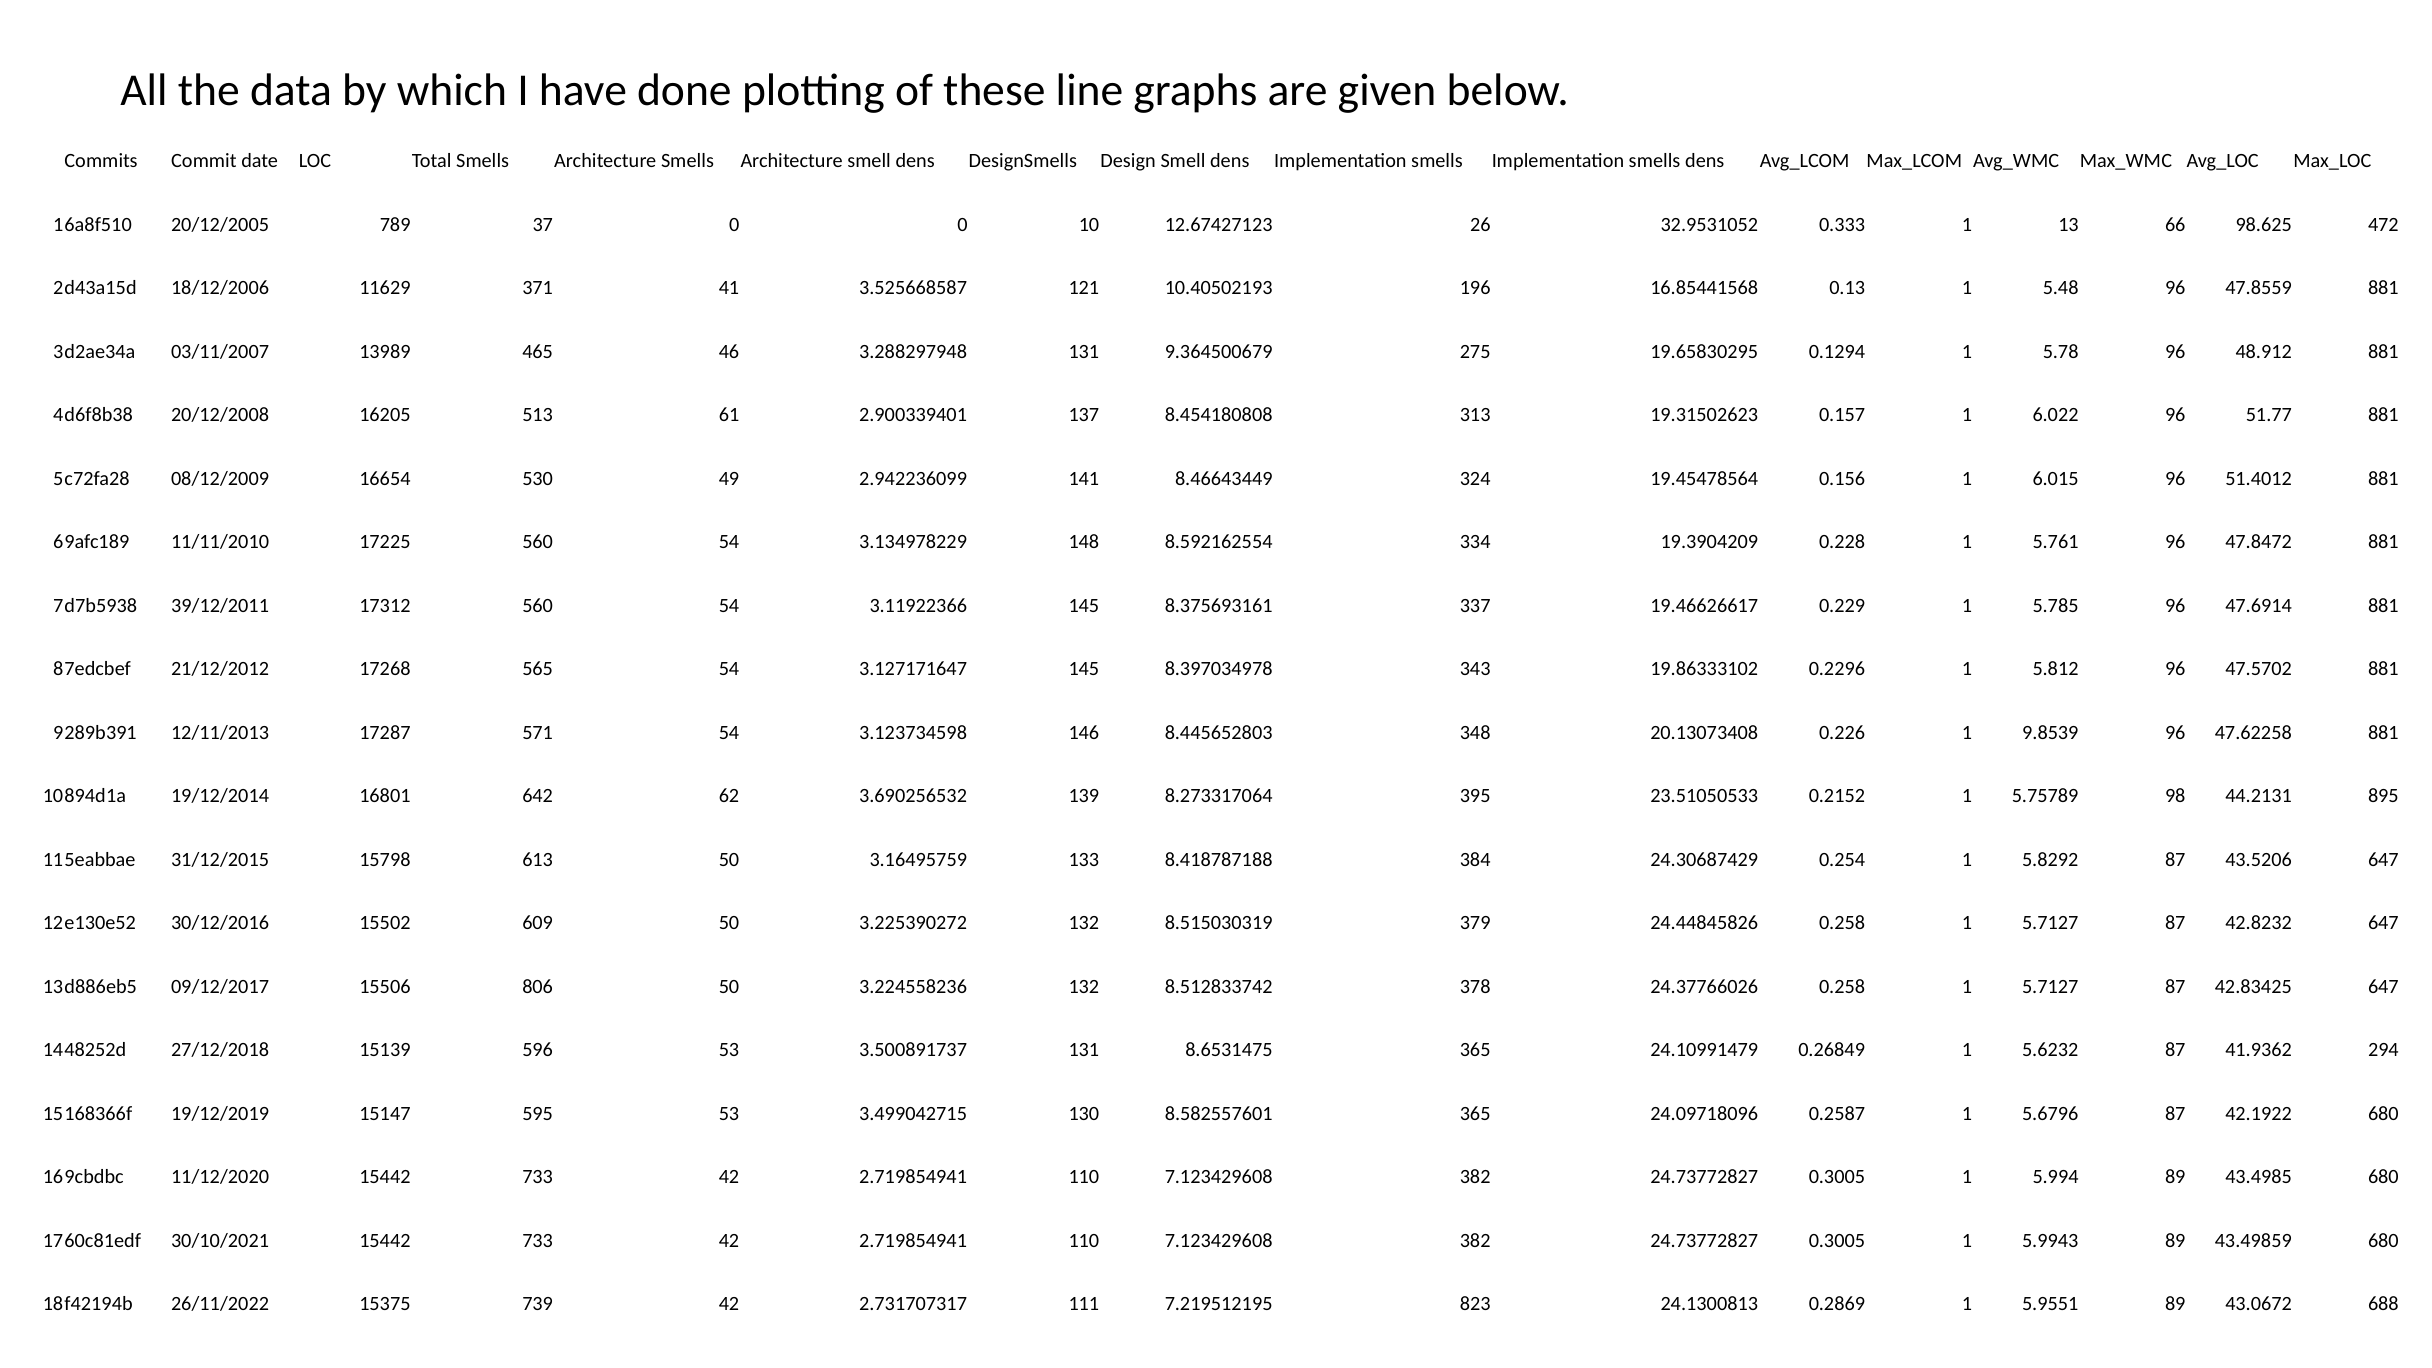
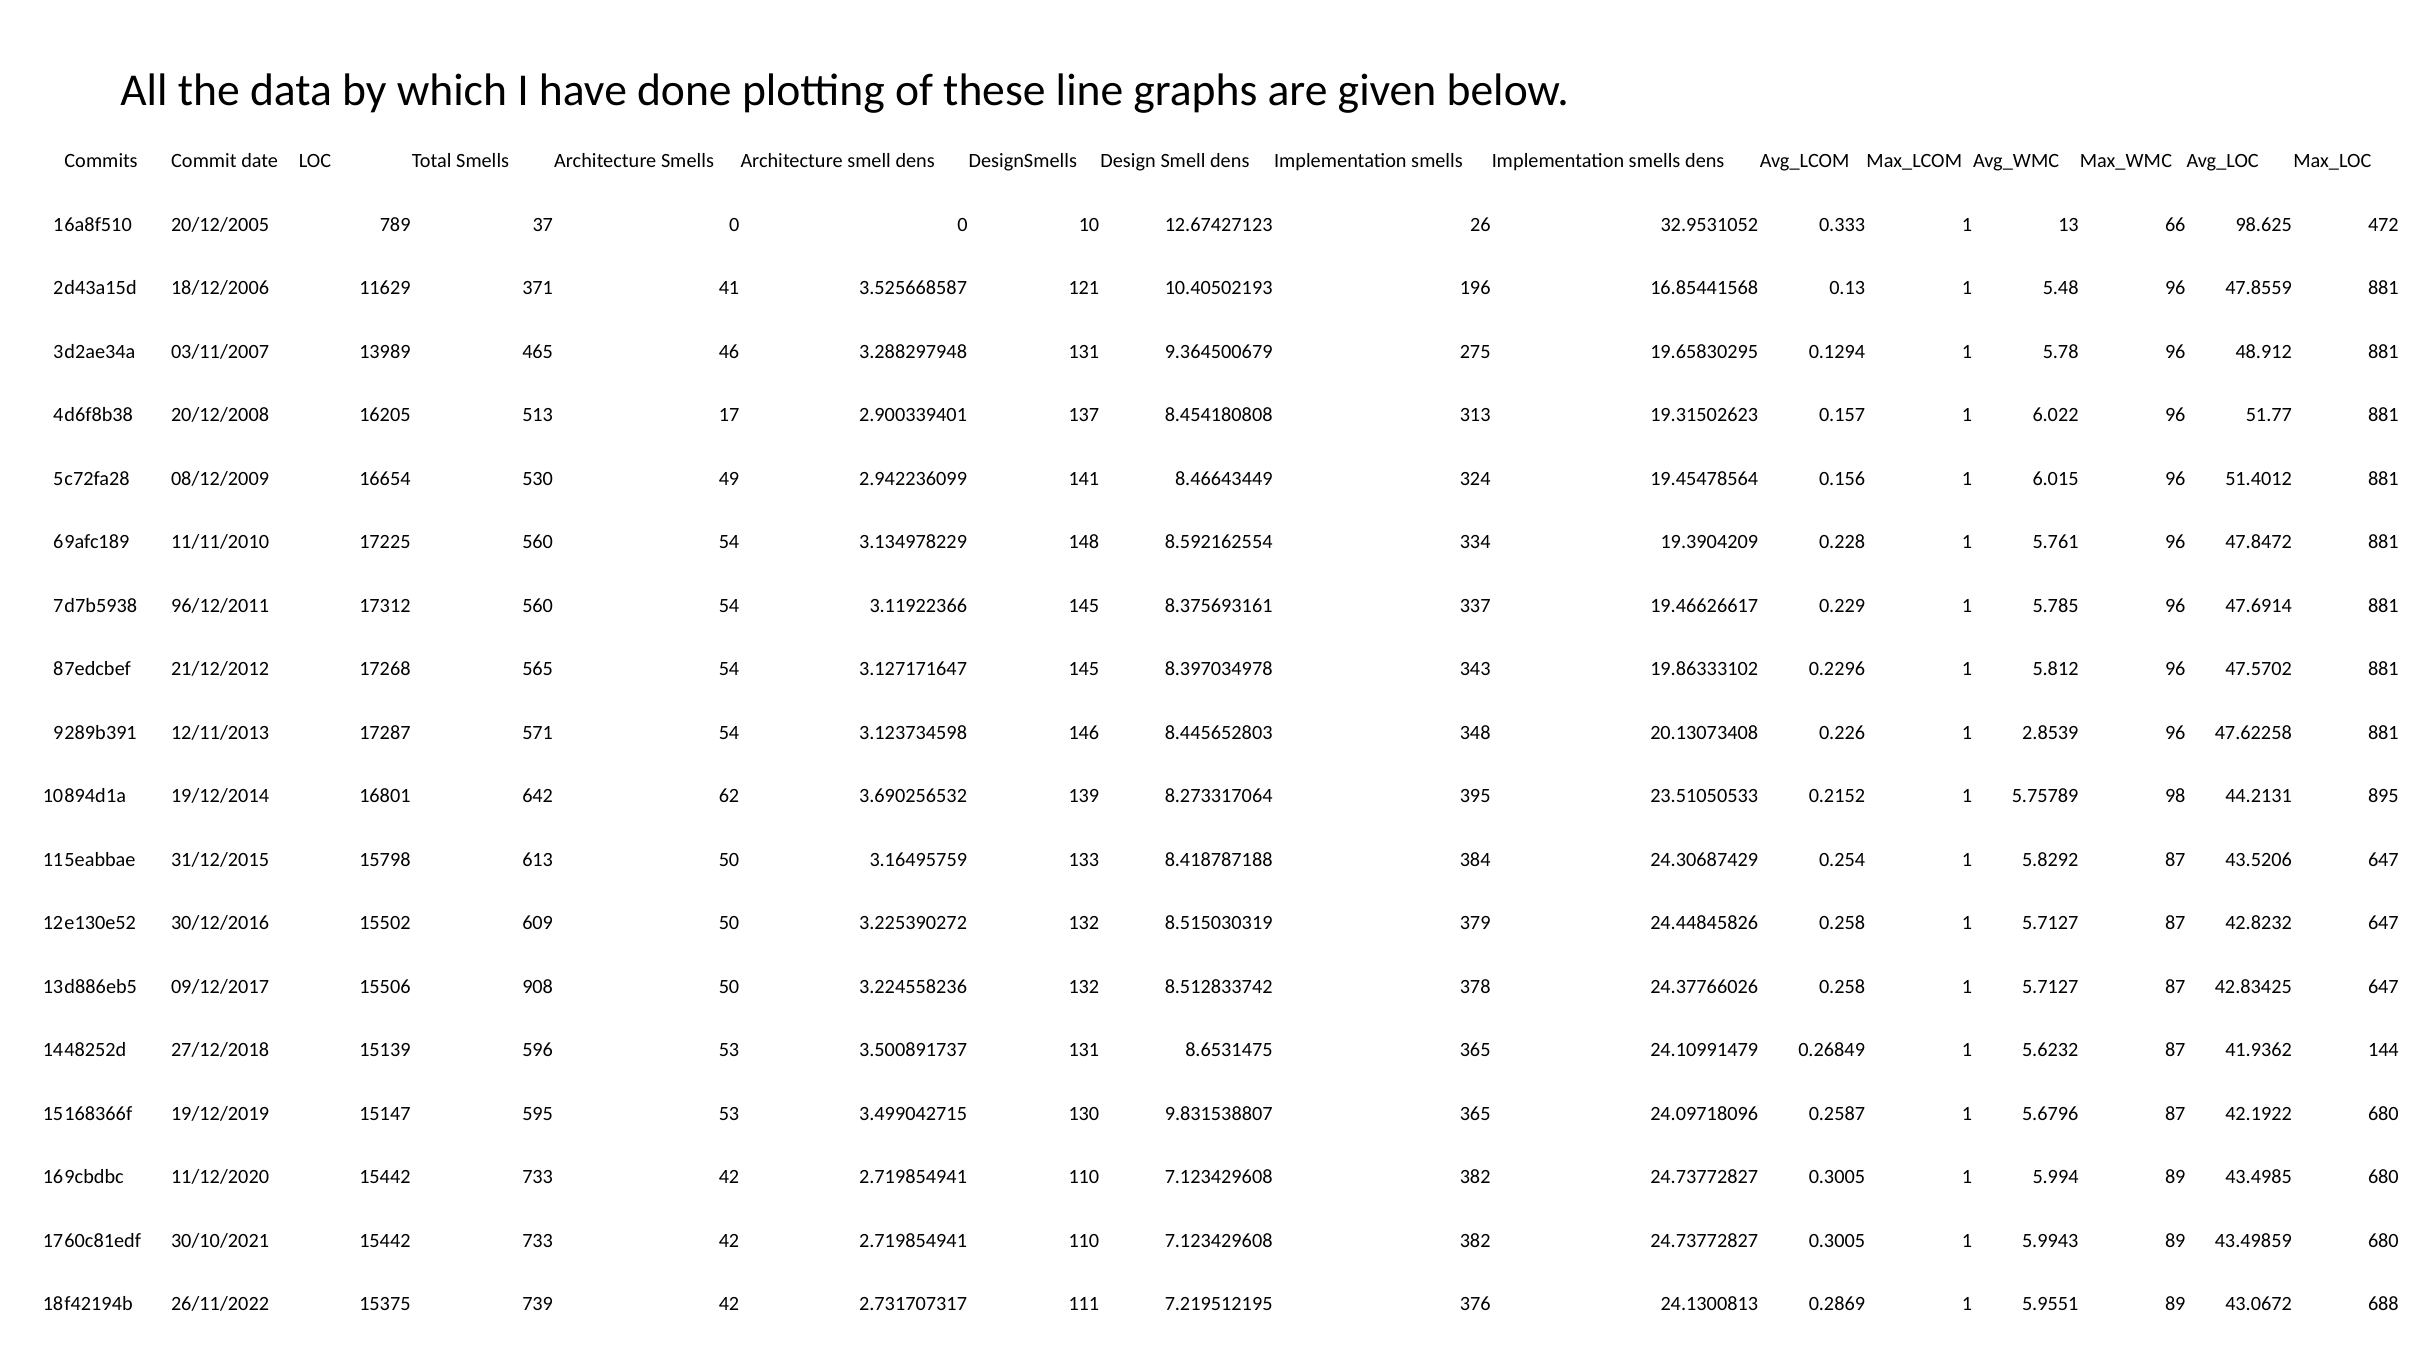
61: 61 -> 17 (729, 415)
39/12/2011: 39/12/2011 -> 96/12/2011 (220, 606)
9.8539: 9.8539 -> 2.8539 (2050, 733)
806: 806 -> 908 (538, 986)
294: 294 -> 144 (2383, 1050)
8.582557601: 8.582557601 -> 9.831538807 (1219, 1113)
823: 823 -> 376 (1475, 1304)
